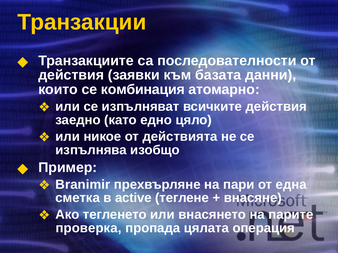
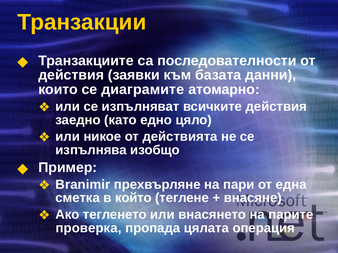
комбинация: комбинация -> диаграмите (143, 90)
active: active -> който (133, 198)
